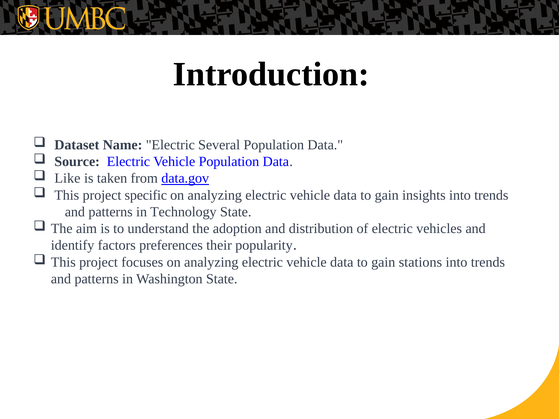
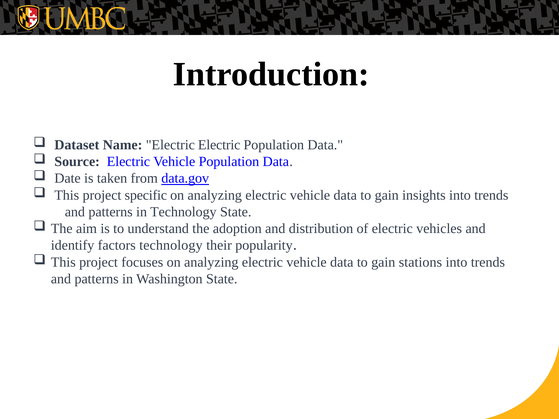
Electric Several: Several -> Electric (219, 145)
Like: Like -> Date (68, 178)
factors preferences: preferences -> technology (171, 246)
